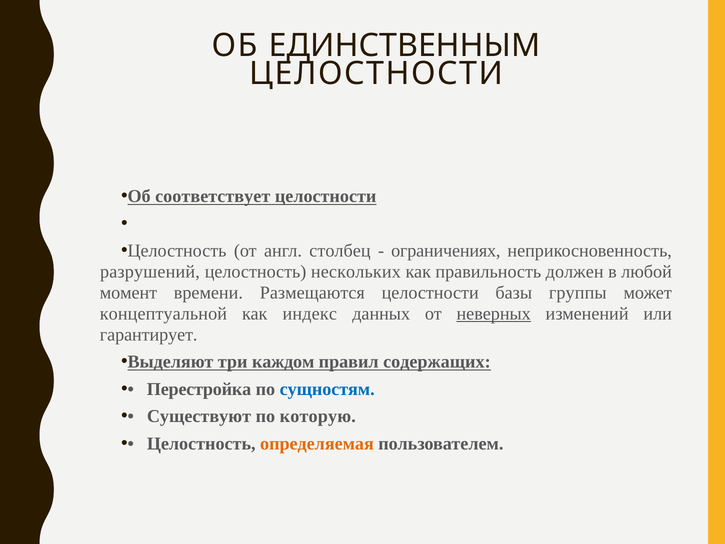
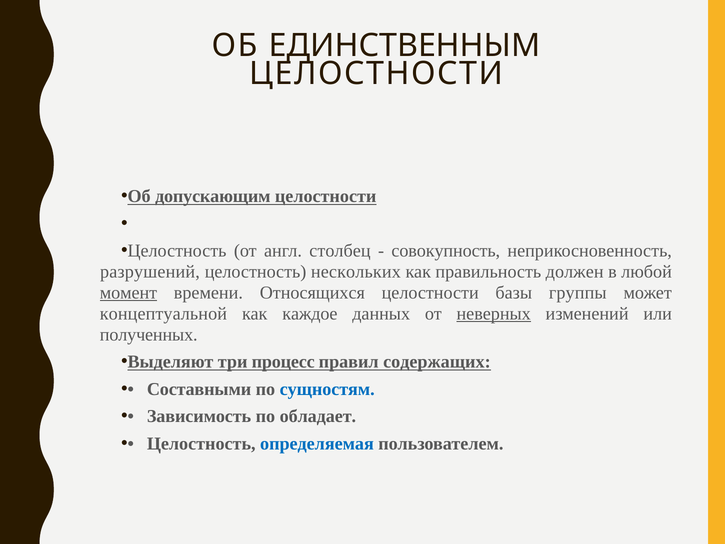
соответствует: соответствует -> допускающим (213, 196)
ограничениях: ограничениях -> совокупность (446, 251)
момент underline: none -> present (128, 293)
Размещаются: Размещаются -> Относящихся (312, 293)
индекс: индекс -> каждое (310, 313)
гарантирует: гарантирует -> полученных (149, 334)
каждом: каждом -> процесс (283, 362)
Перестройка: Перестройка -> Составными (199, 389)
Существуют: Существуют -> Зависимость (199, 416)
которую: которую -> обладает (318, 416)
определяемая colour: orange -> blue (317, 443)
